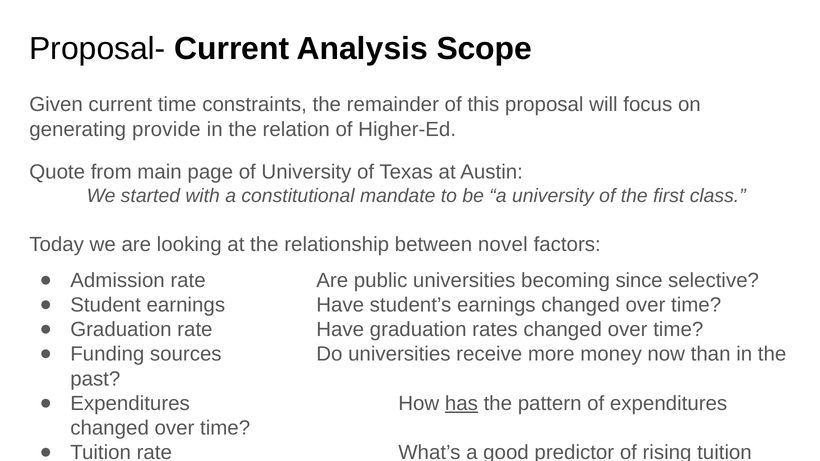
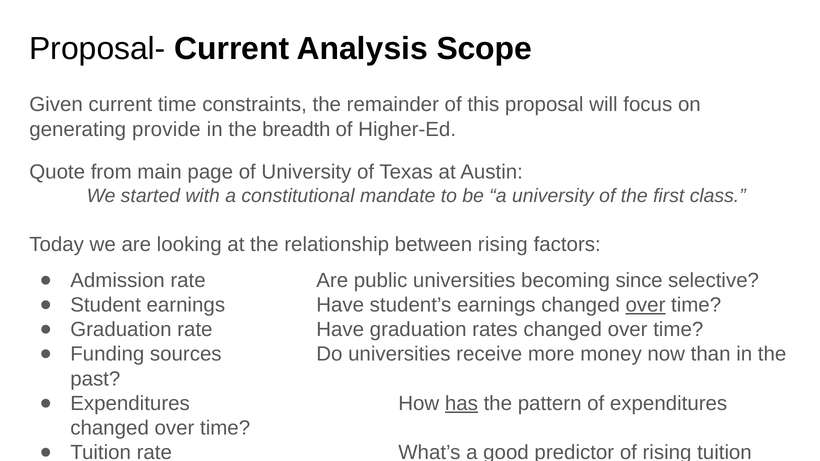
relation: relation -> breadth (296, 129)
between novel: novel -> rising (503, 245)
over underline: none -> present (646, 305)
